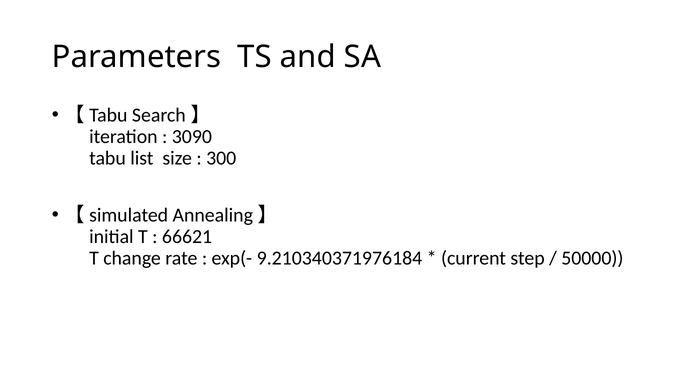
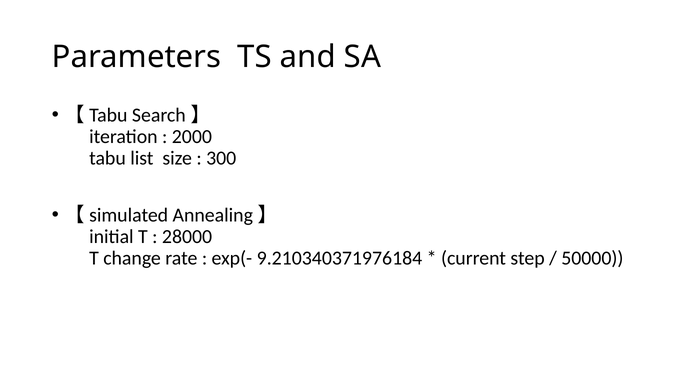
3090: 3090 -> 2000 (192, 136)
66621: 66621 -> 28000 (187, 236)
